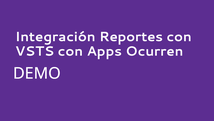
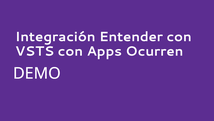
Reportes: Reportes -> Entender (131, 37)
